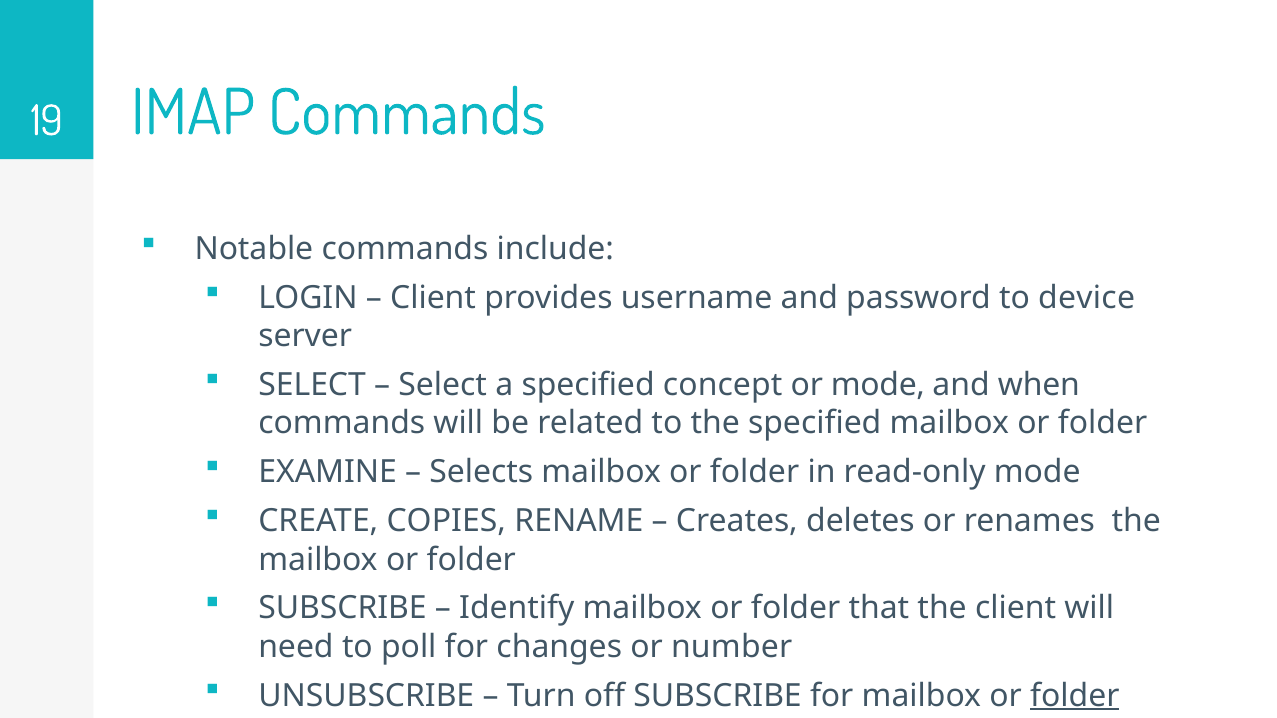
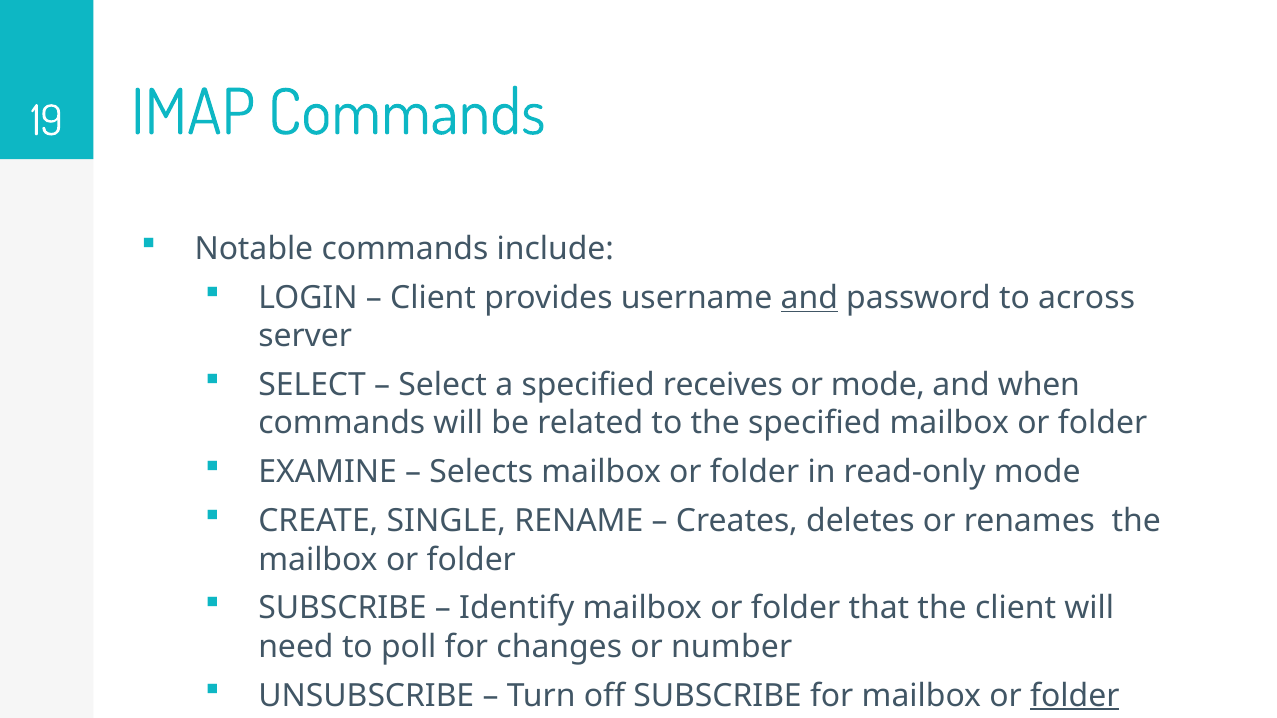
and underline: none -> present (809, 298)
device: device -> across (1087, 298)
concept: concept -> receives (723, 385)
COPIES: COPIES -> SINGLE (446, 521)
